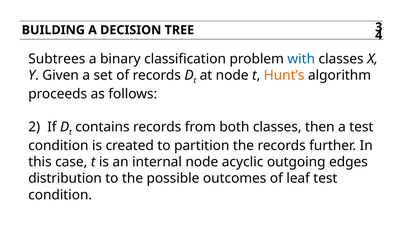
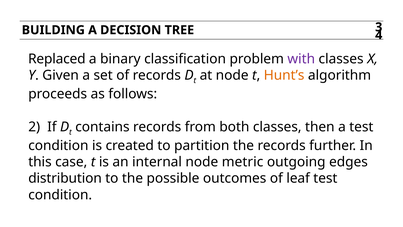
Subtrees: Subtrees -> Replaced (57, 59)
with colour: blue -> purple (301, 59)
acyclic: acyclic -> metric (243, 162)
